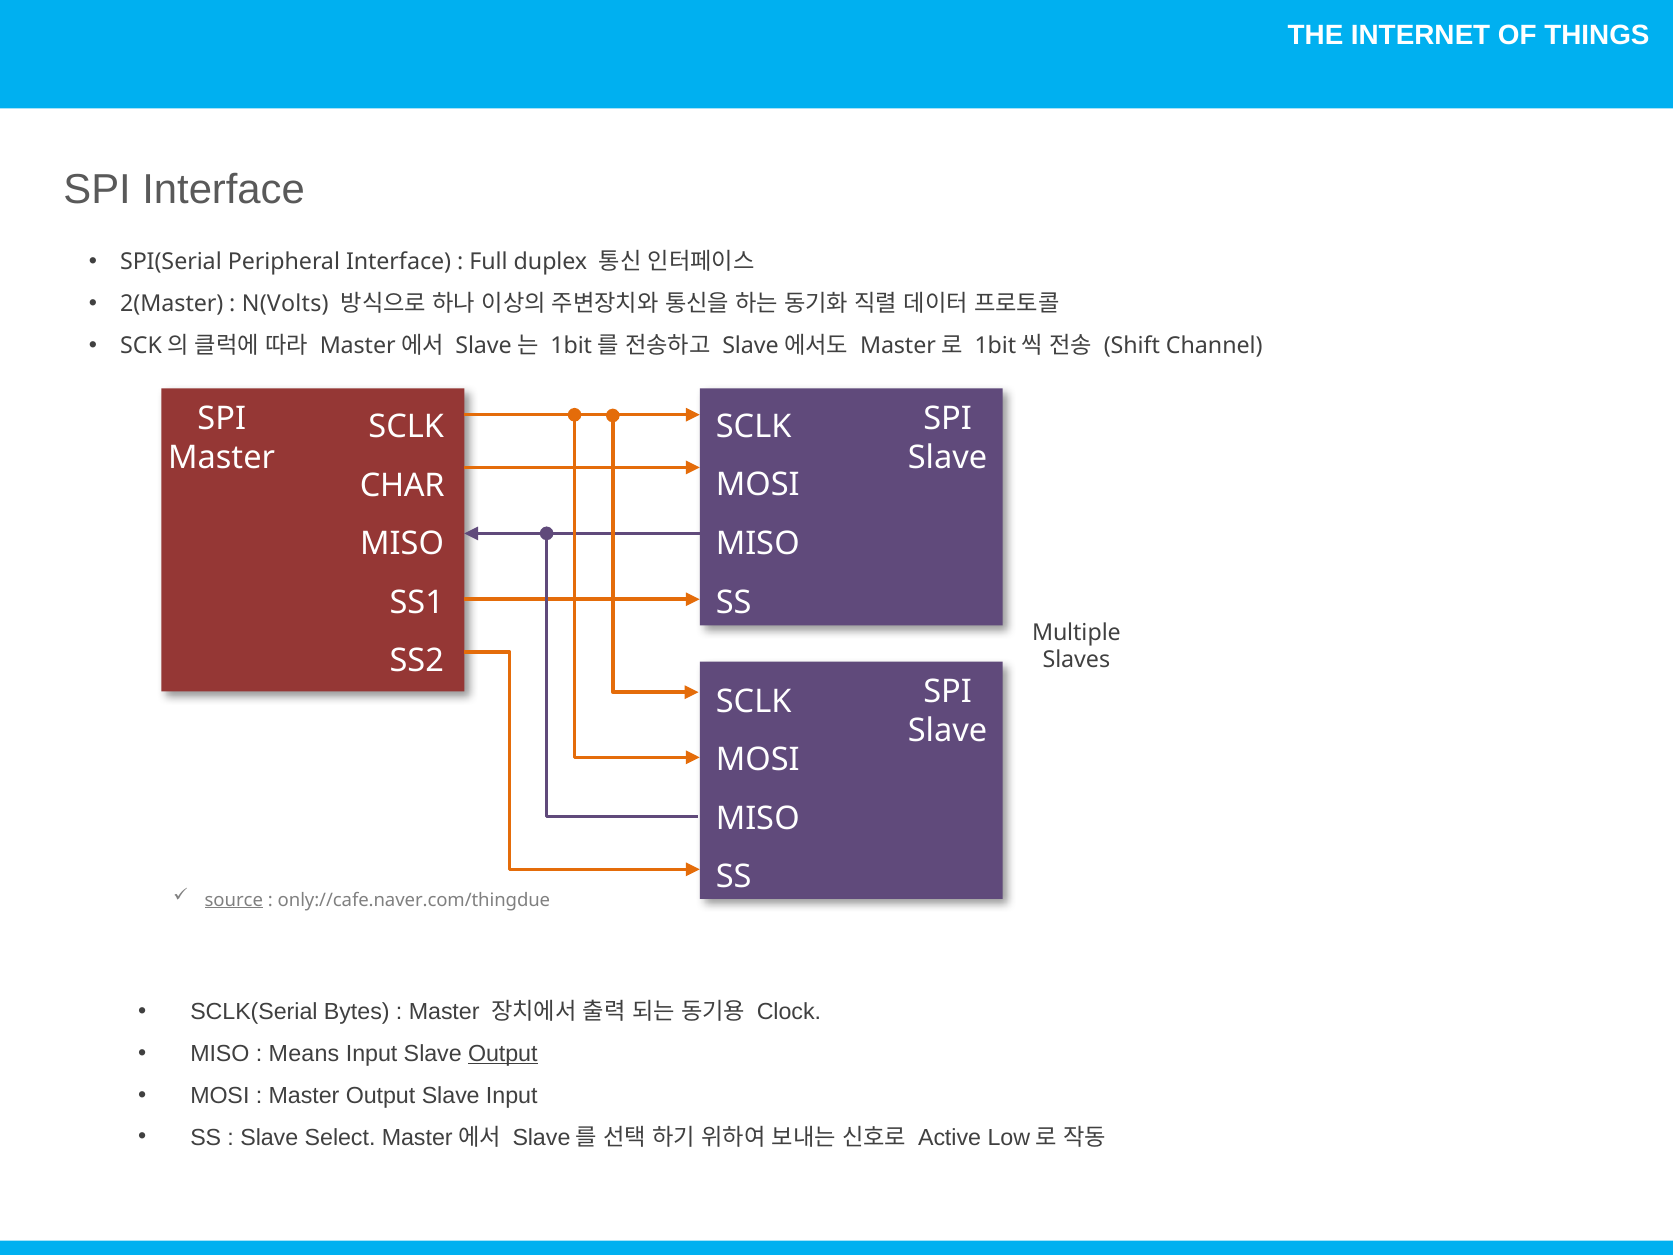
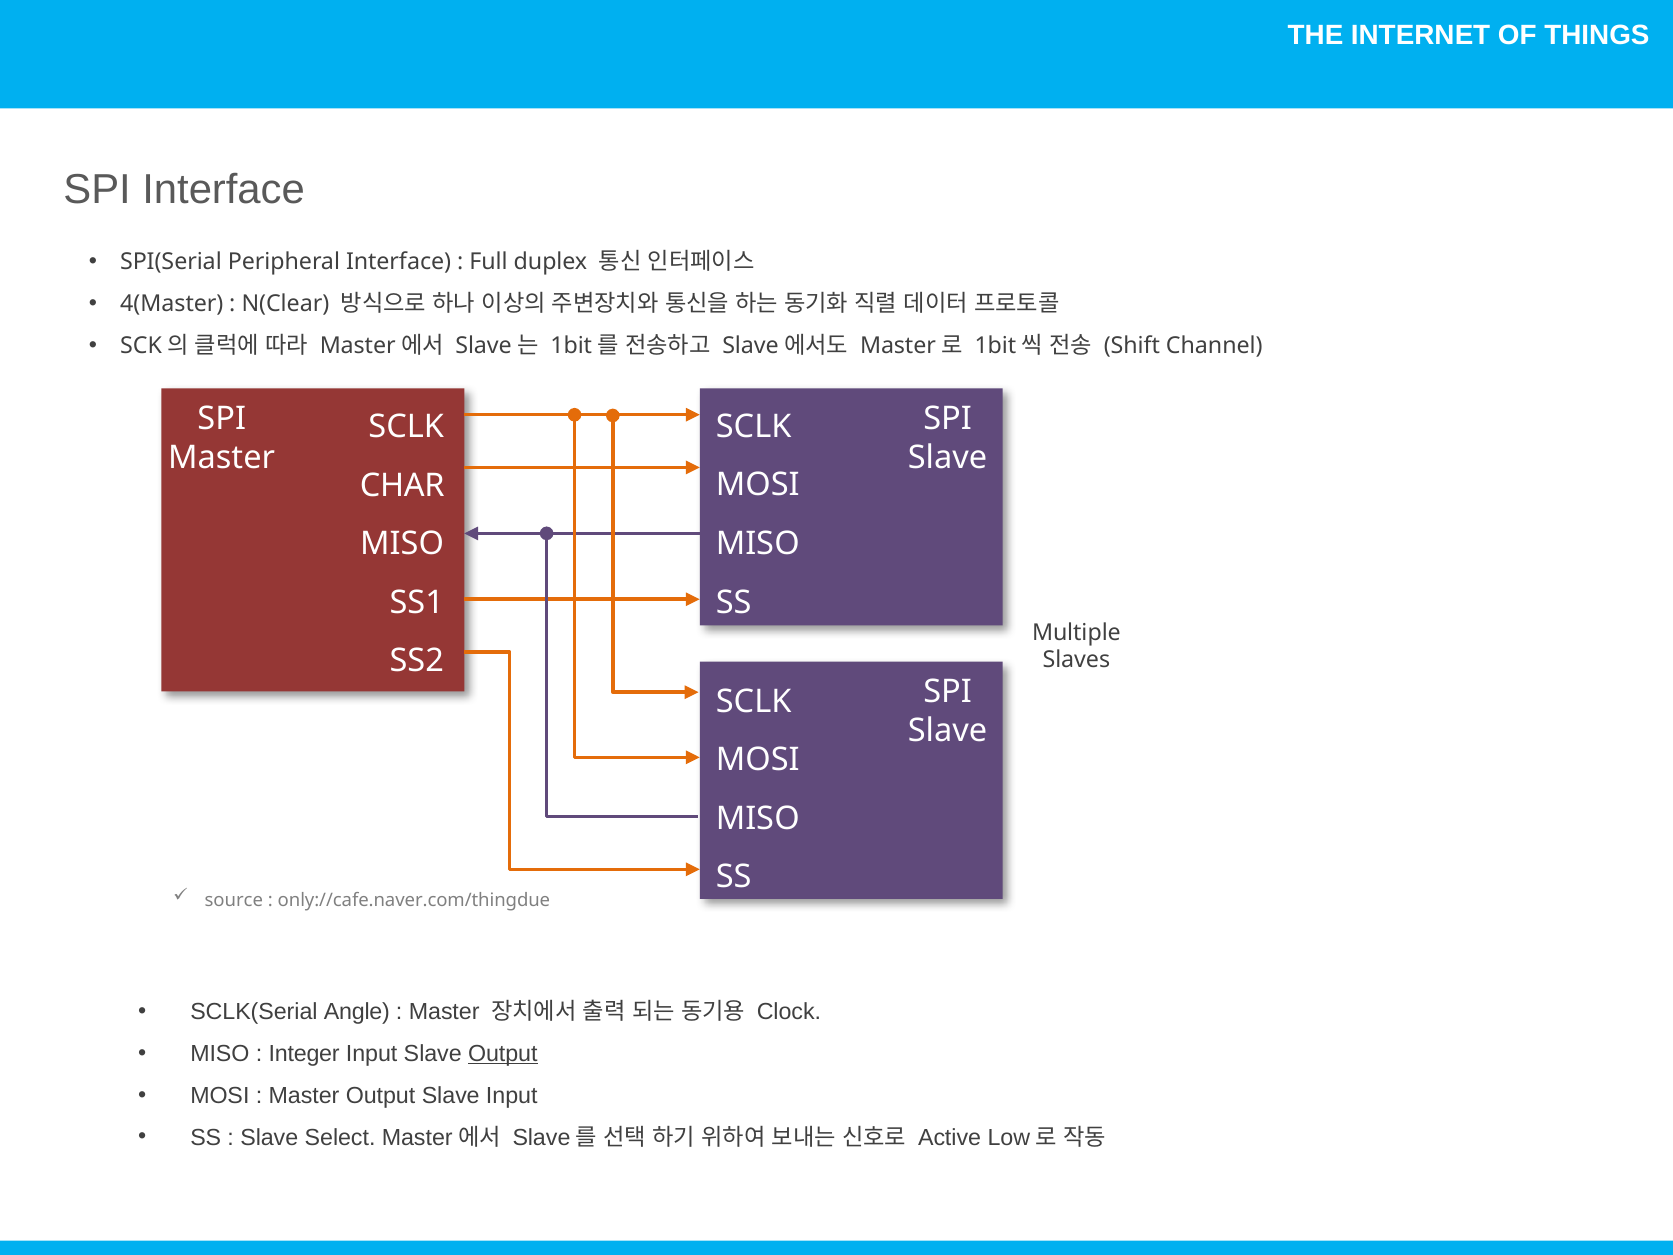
2(Master: 2(Master -> 4(Master (172, 304)
N(Volts: N(Volts -> N(Clear (285, 304)
source underline: present -> none (234, 900)
Bytes: Bytes -> Angle (357, 1012)
Means: Means -> Integer (304, 1054)
